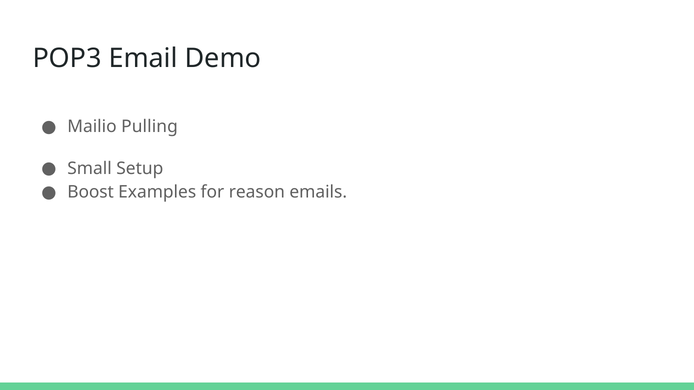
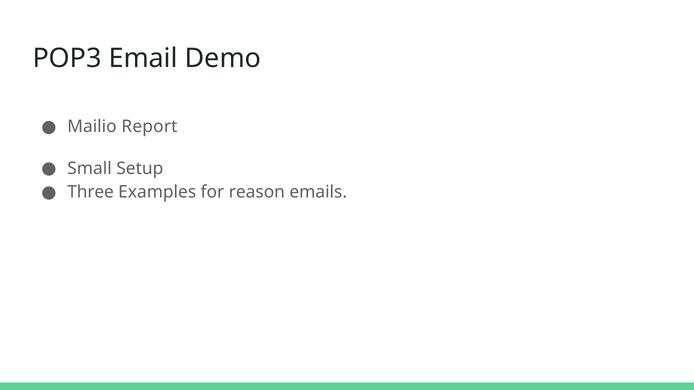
Pulling: Pulling -> Report (149, 127)
Boost: Boost -> Three (91, 192)
